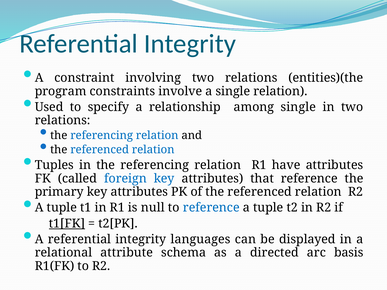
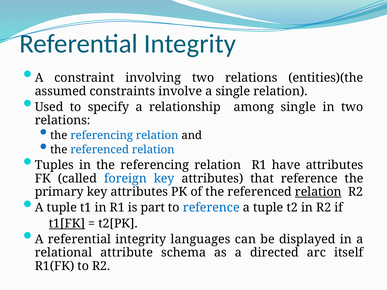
program: program -> assumed (61, 91)
relation underline: none -> present (318, 192)
null: null -> part (153, 208)
basis: basis -> itself (349, 253)
